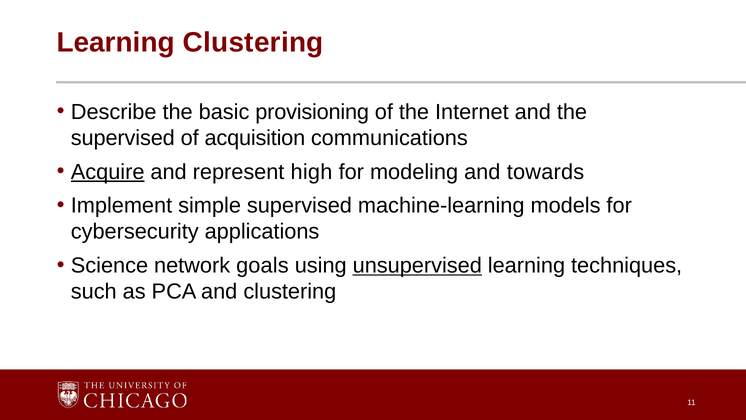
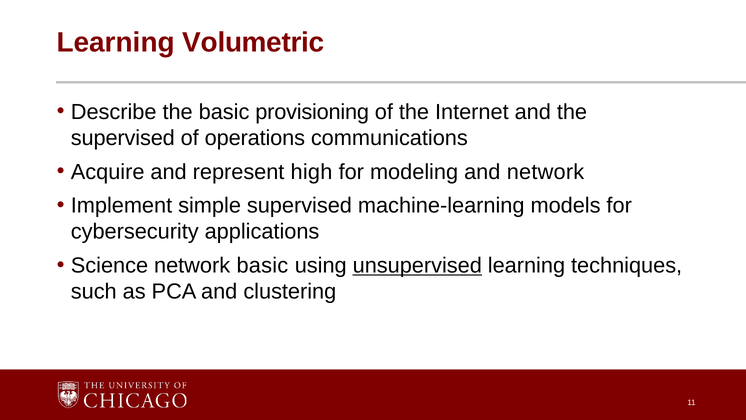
Learning Clustering: Clustering -> Volumetric (253, 42)
acquisition: acquisition -> operations (255, 138)
Acquire underline: present -> none (108, 172)
and towards: towards -> network (545, 172)
network goals: goals -> basic (262, 265)
